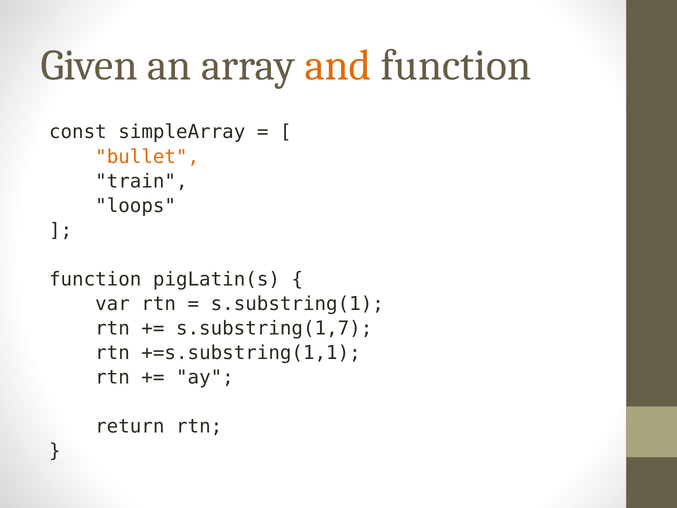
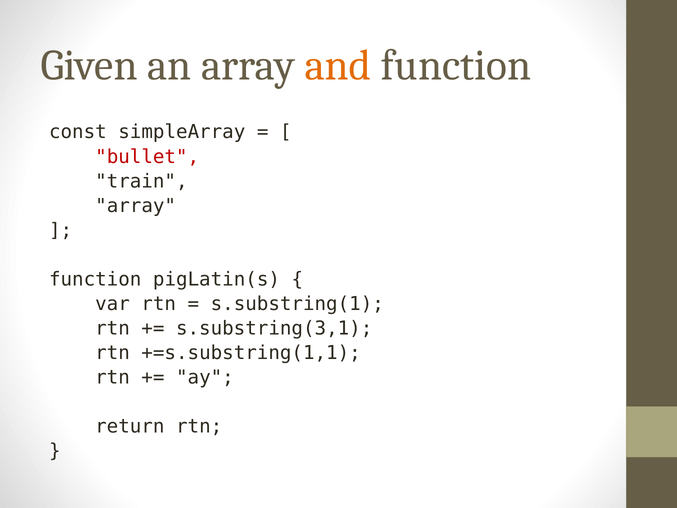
bullet colour: orange -> red (147, 157)
loops: loops -> array (136, 206)
s.substring(1,7: s.substring(1,7 -> s.substring(3,1 (274, 328)
